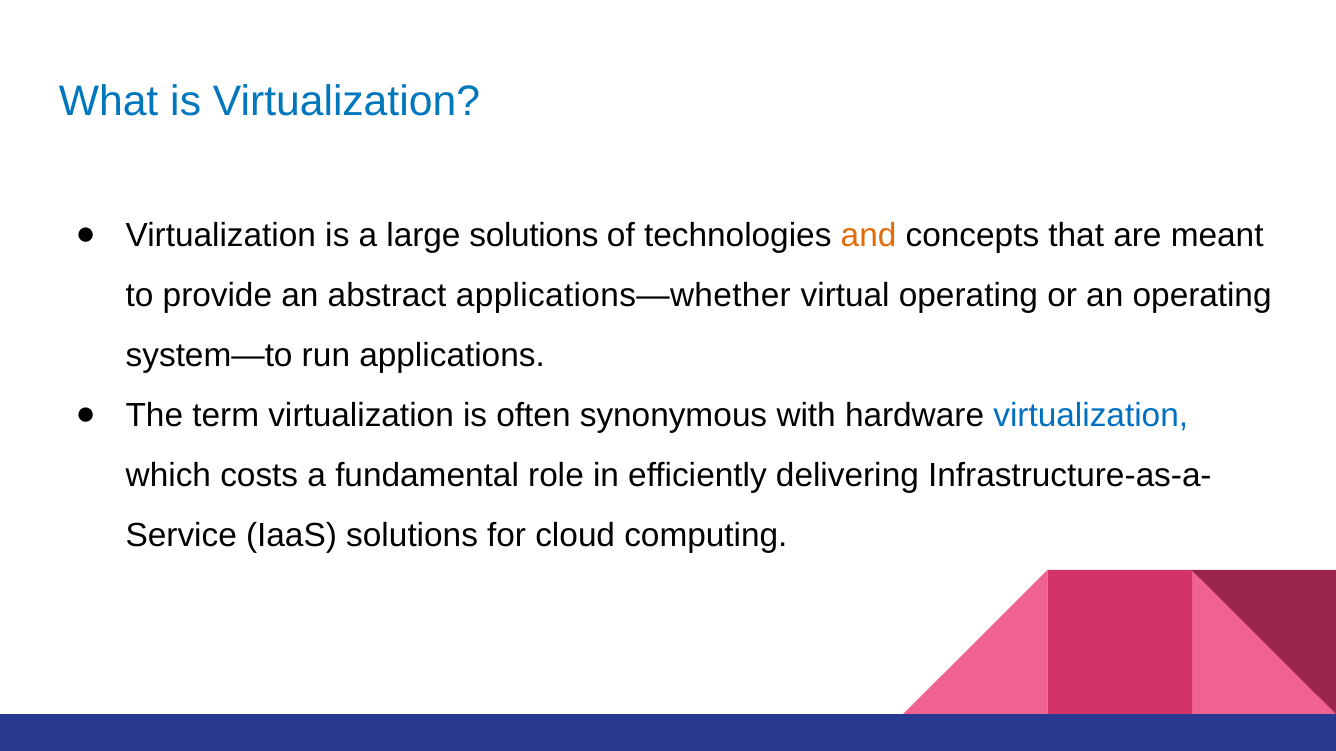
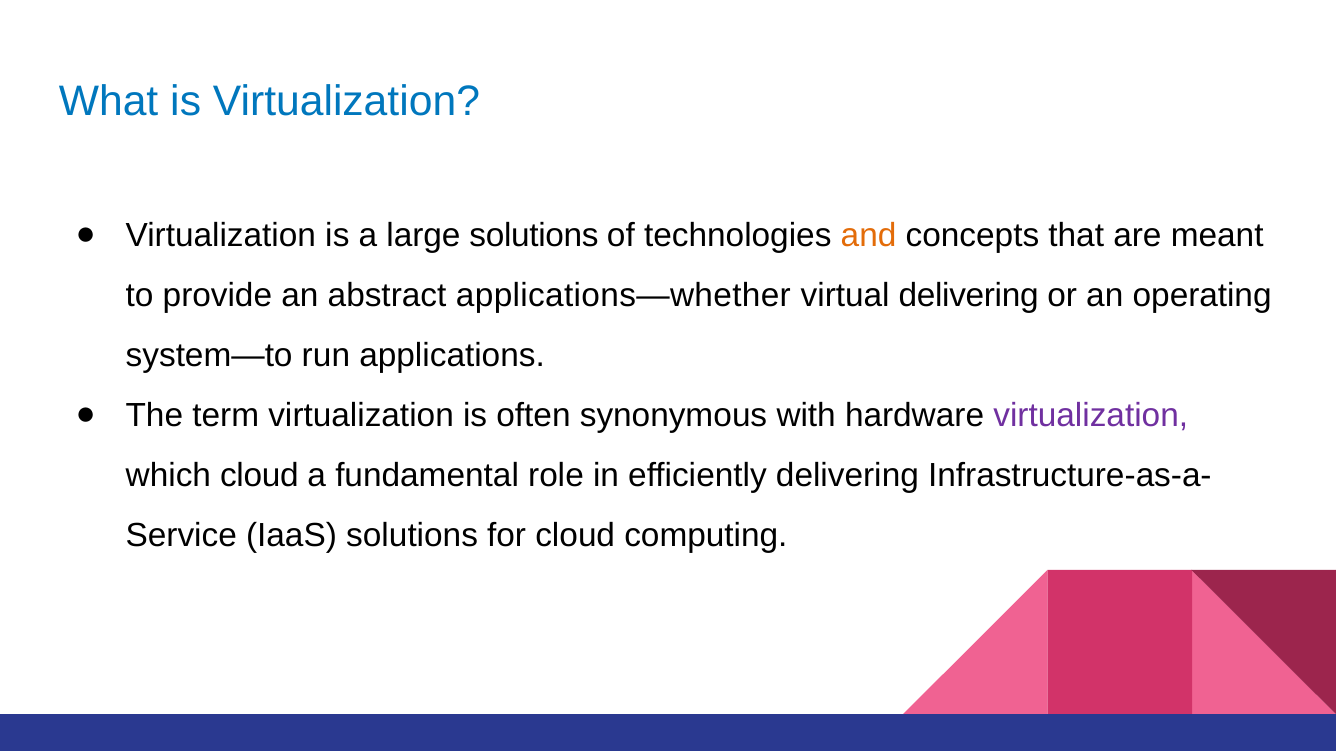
virtual operating: operating -> delivering (969, 296)
virtualization colour: blue -> purple (1091, 416)
which costs: costs -> cloud (259, 476)
